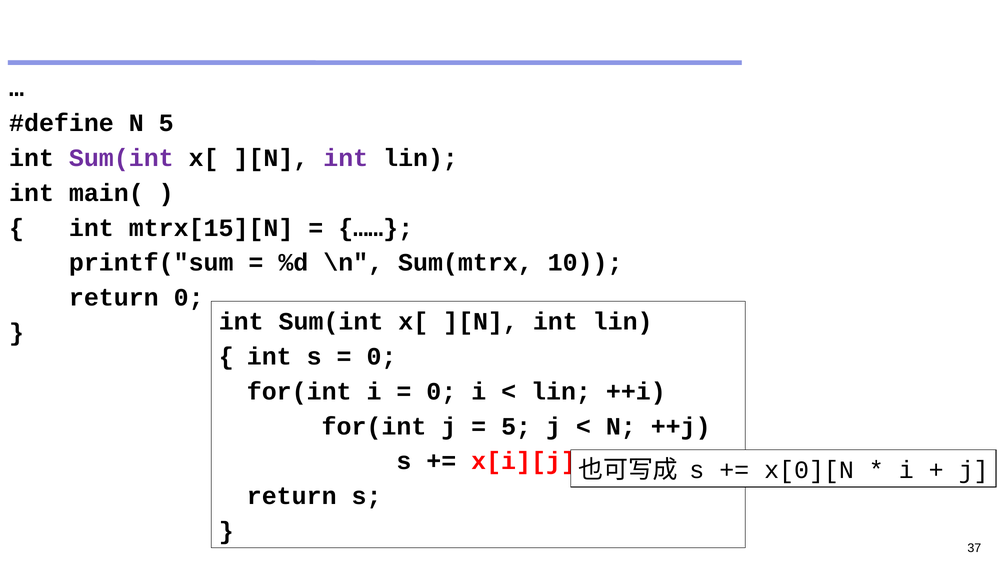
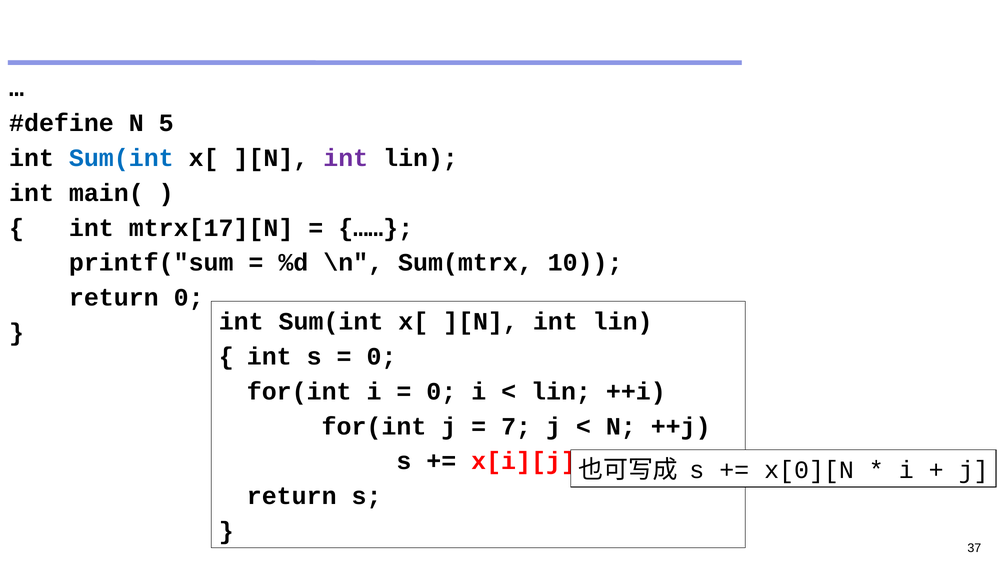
Sum(int colour: purple -> blue (121, 158)
mtrx[15][N: mtrx[15][N -> mtrx[17][N (211, 228)
5: 5 -> 7 (516, 426)
